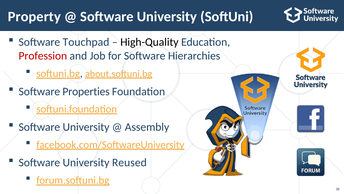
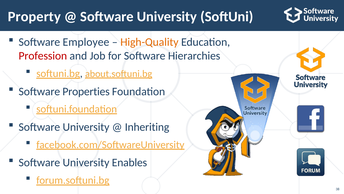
Touchpad: Touchpad -> Employee (86, 42)
High-Quality colour: black -> orange (149, 42)
Assembly: Assembly -> Inheriting (147, 127)
Reused: Reused -> Enables (129, 162)
